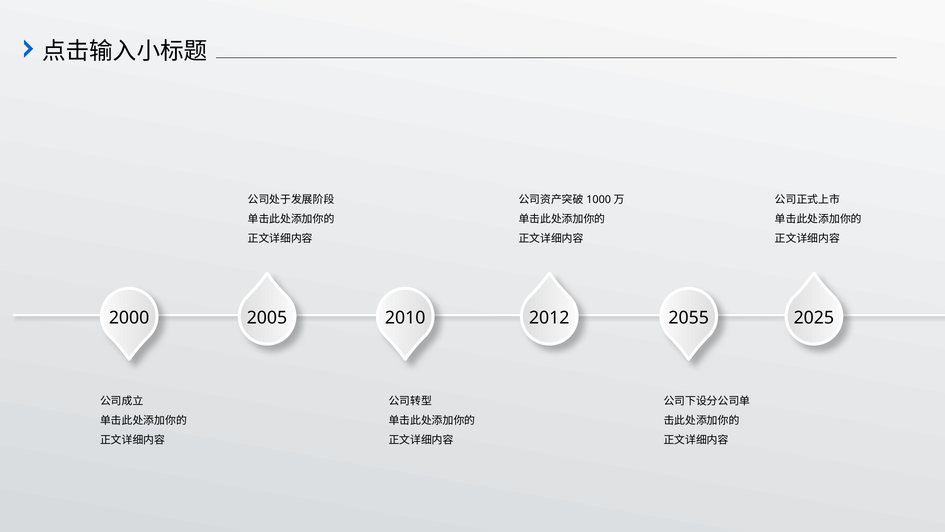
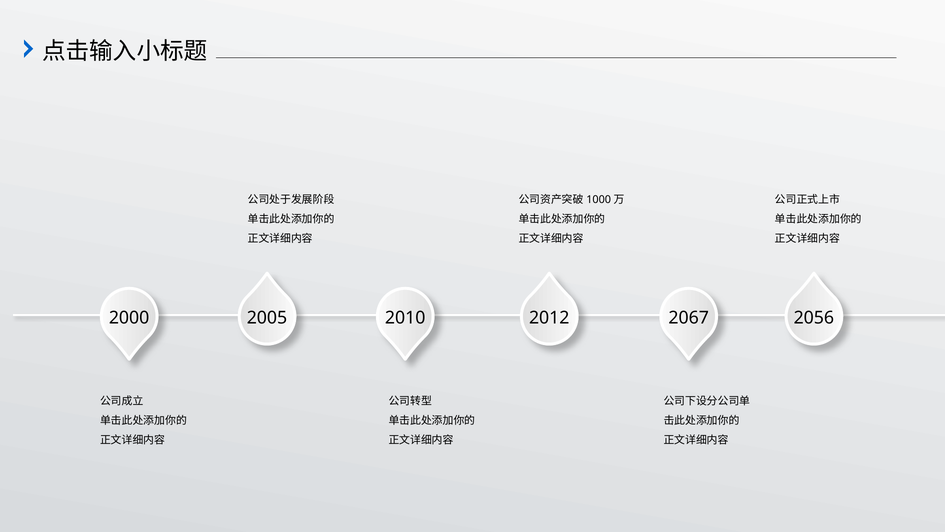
2055: 2055 -> 2067 (689, 318)
2025: 2025 -> 2056 (814, 318)
